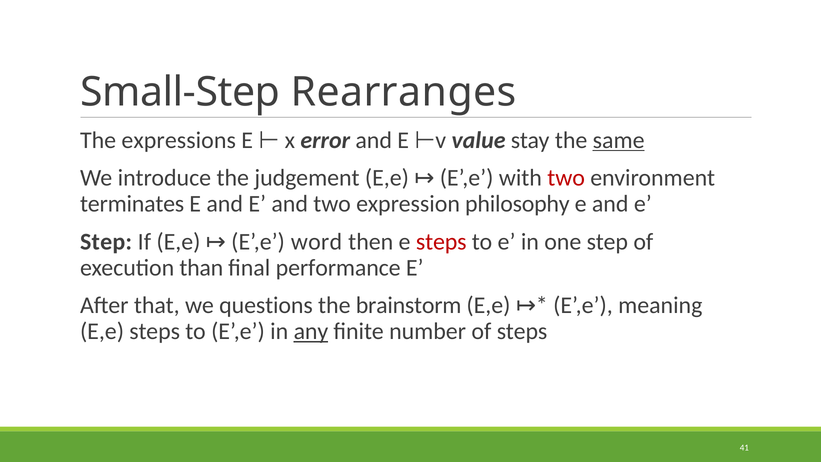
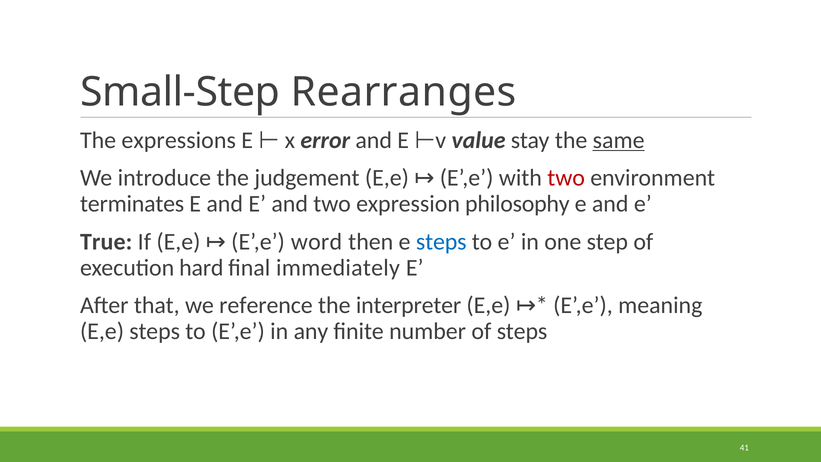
steps colour: red -> blue (441, 242)
Step: Step -> True (106, 242)
than: than -> hard (201, 268)
performance: performance -> immediately (338, 268)
questions: questions -> reference (266, 305)
brainstorm: brainstorm -> interpreter (409, 305)
any underline: present -> none (311, 331)
